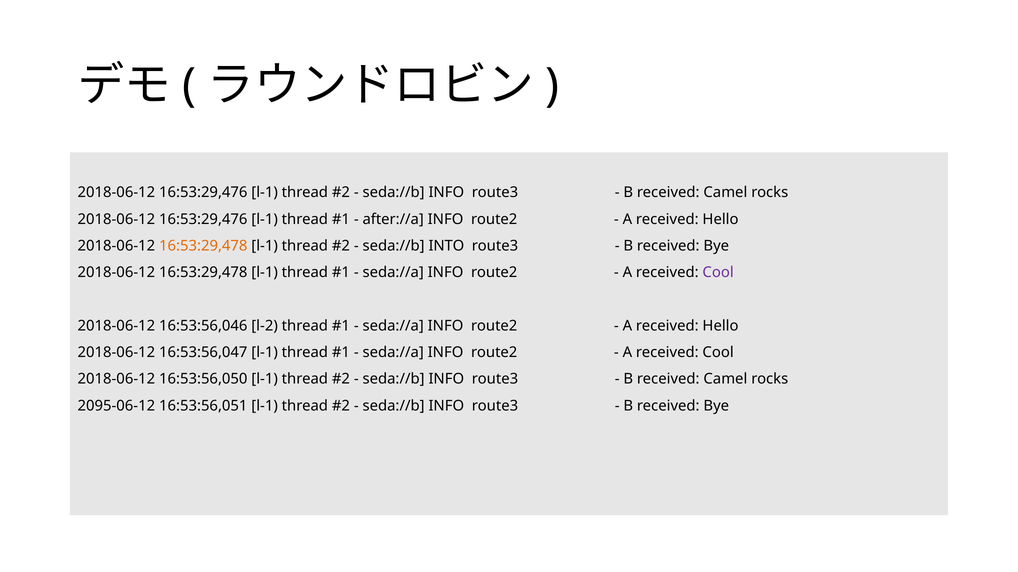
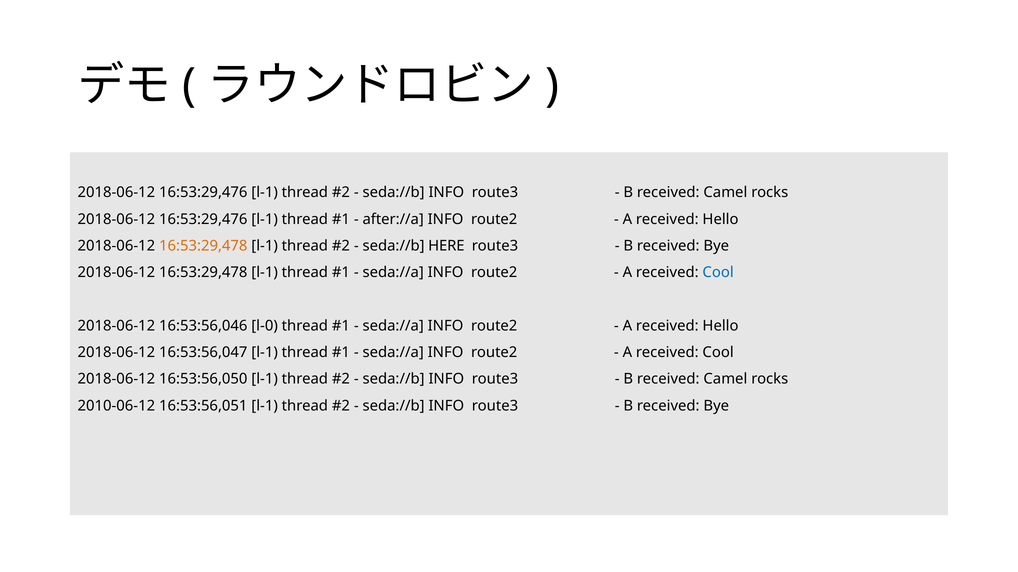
INTO: INTO -> HERE (446, 246)
Cool colour: purple -> blue (718, 273)
l-2: l-2 -> l-0 (265, 326)
2095-06-12: 2095-06-12 -> 2010-06-12 (116, 406)
